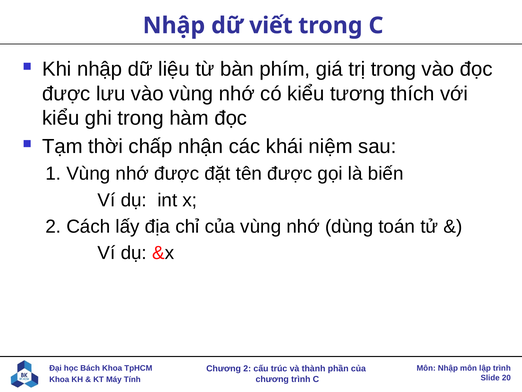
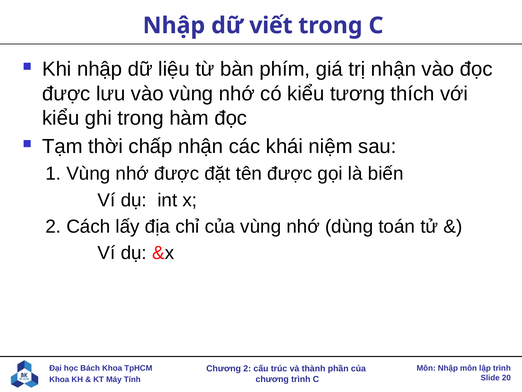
trị trong: trong -> nhận (393, 69)
